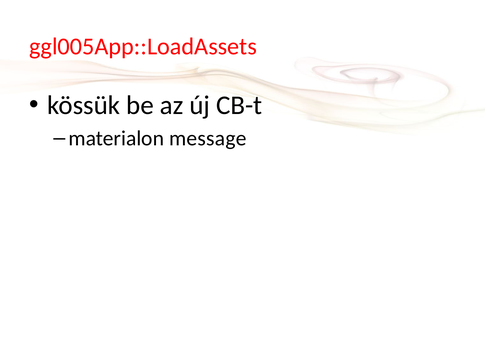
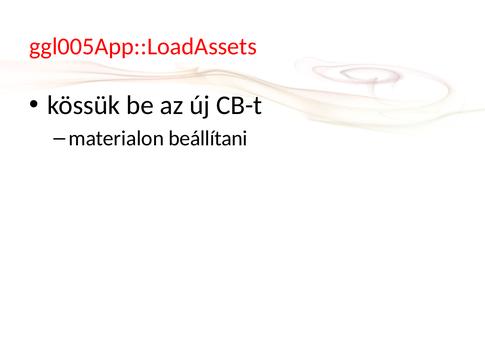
message: message -> beállítani (208, 138)
